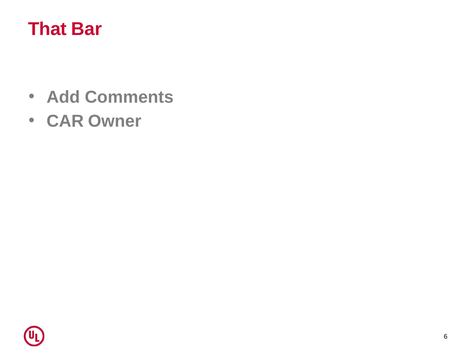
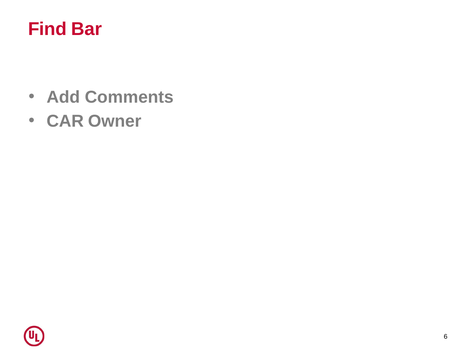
That: That -> Find (47, 29)
